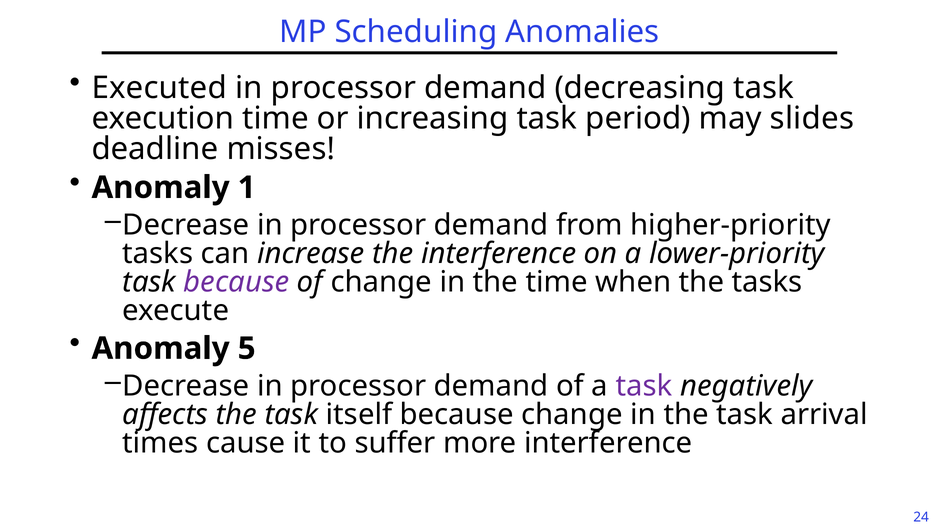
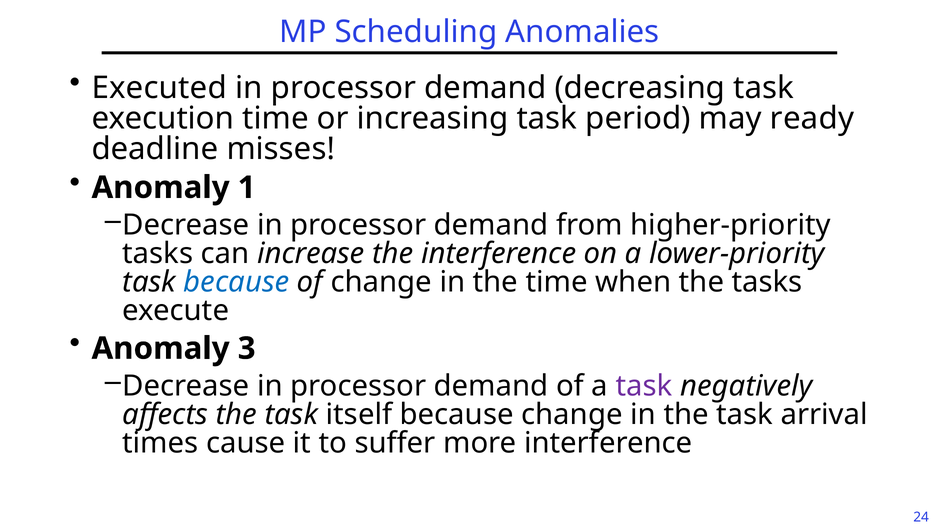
slides: slides -> ready (812, 118)
because colour: purple -> blue (236, 282)
5: 5 -> 3 (247, 349)
